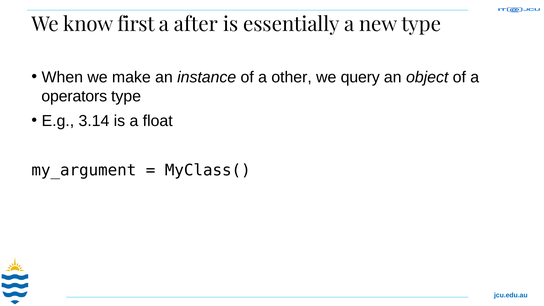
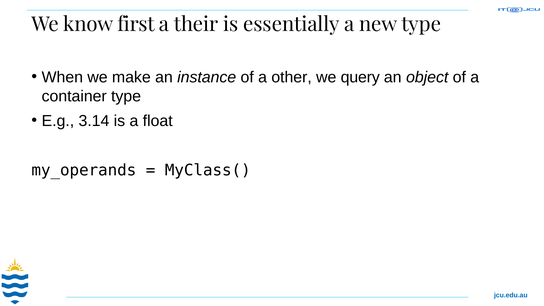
after: after -> their (196, 24)
operators: operators -> container (74, 96)
my_argument: my_argument -> my_operands (84, 170)
